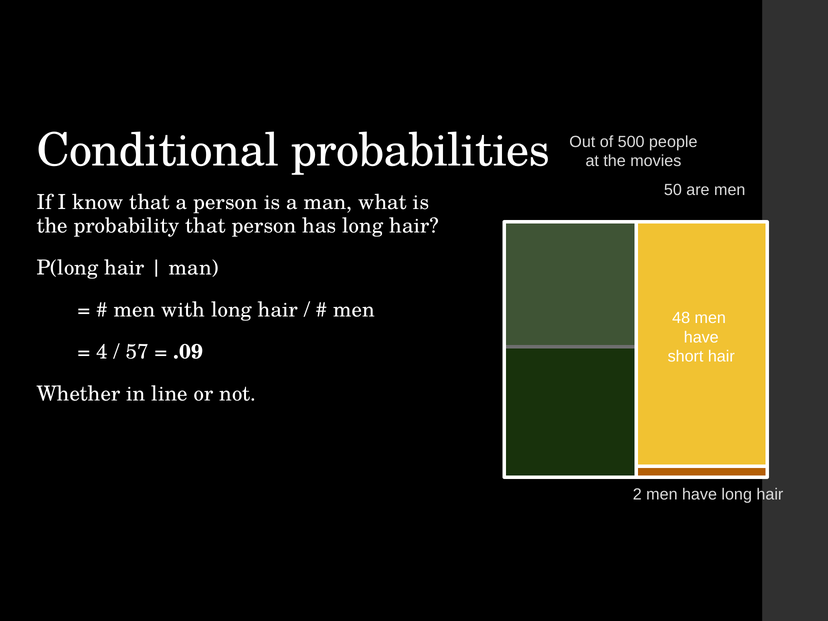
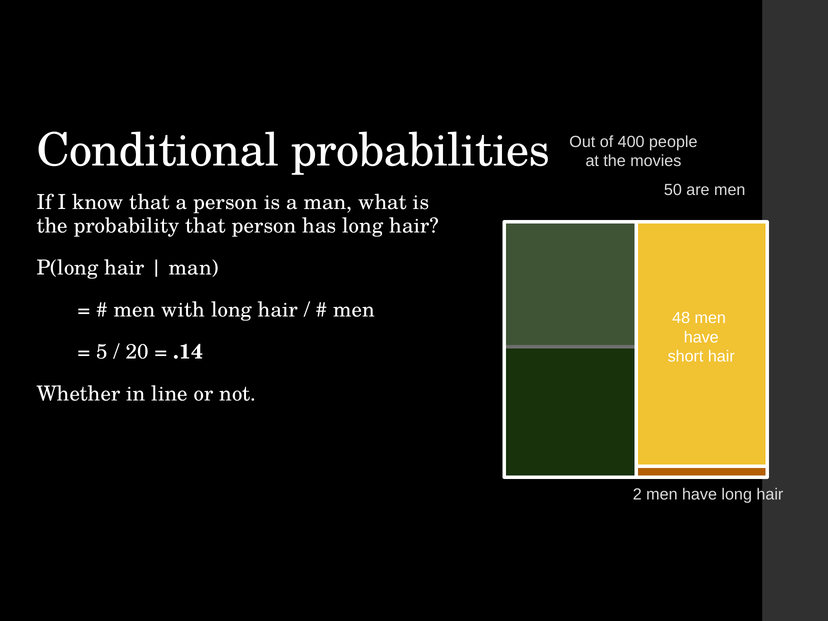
500: 500 -> 400 (631, 142)
4: 4 -> 5 (102, 352)
57: 57 -> 20 (137, 352)
.09: .09 -> .14 (188, 352)
